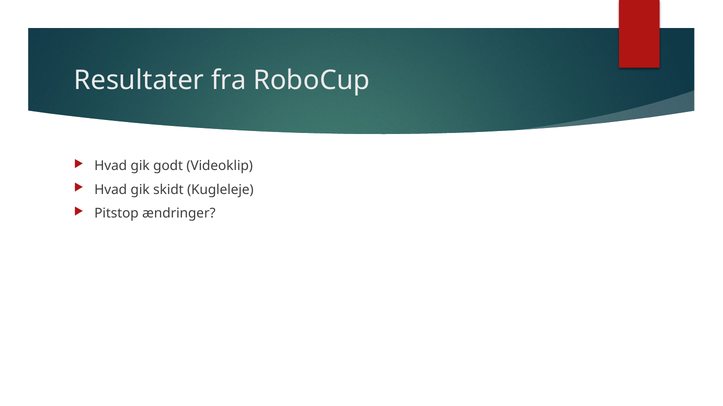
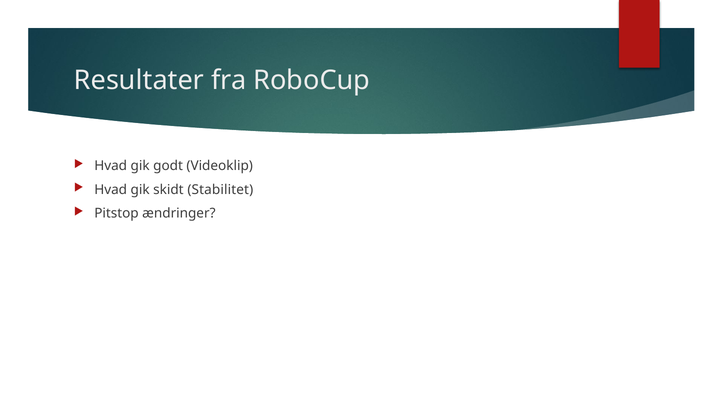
Kugleleje: Kugleleje -> Stabilitet (220, 190)
